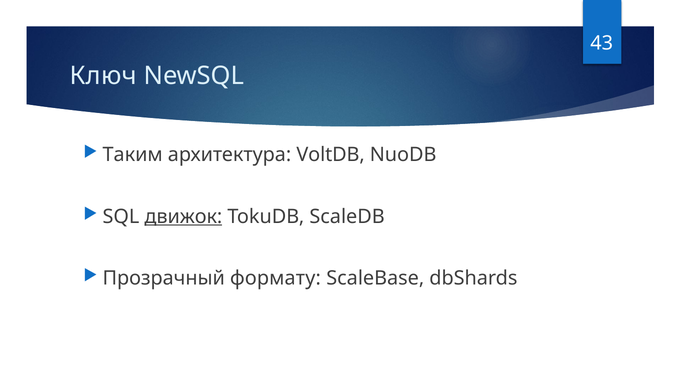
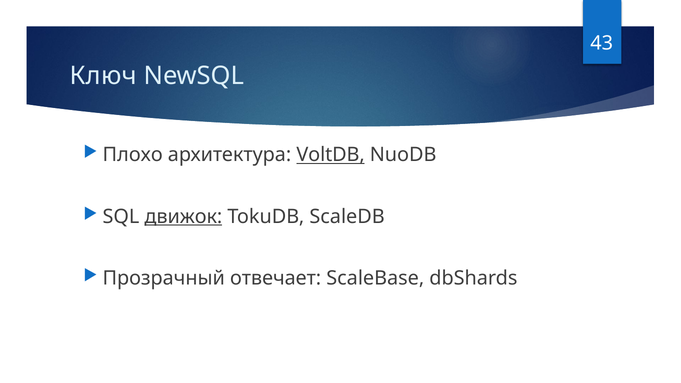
Таким: Таким -> Плохо (133, 155)
VoltDB underline: none -> present (331, 155)
формату: формату -> отвечает (276, 278)
